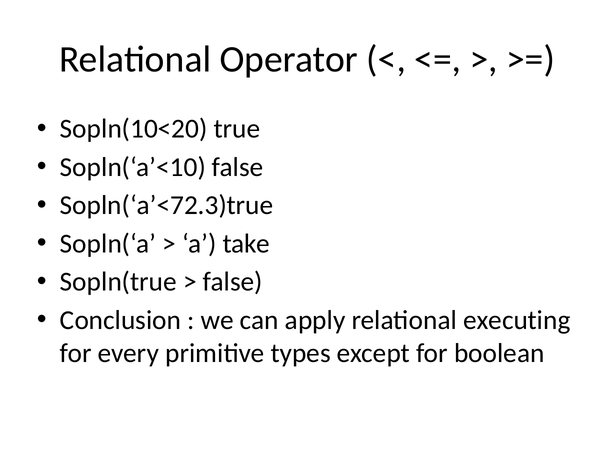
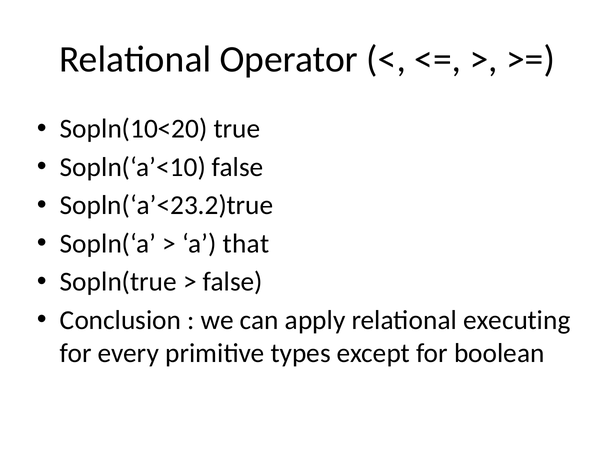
Sopln(‘a’<72.3)true: Sopln(‘a’<72.3)true -> Sopln(‘a’<23.2)true (167, 206)
take: take -> that (246, 244)
